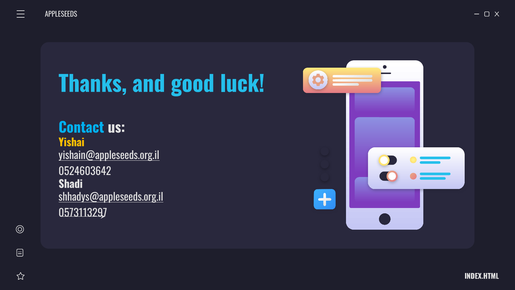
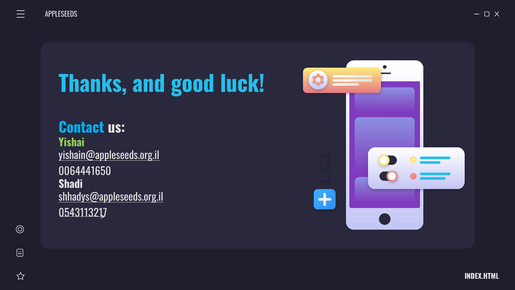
Yishai colour: yellow -> light green (72, 143)
0524603642: 0524603642 -> 0064441650 (85, 171)
0573113297: 0573113297 -> 0543113217 (83, 213)
